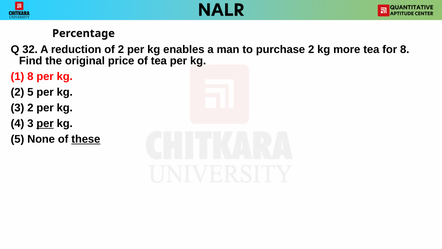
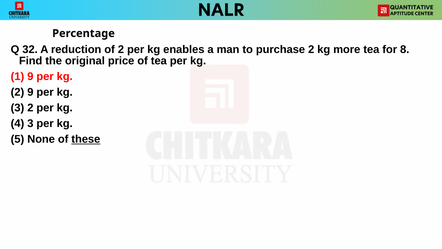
1 8: 8 -> 9 (30, 76)
2 5: 5 -> 9 (30, 92)
per underline: present -> none (45, 123)
